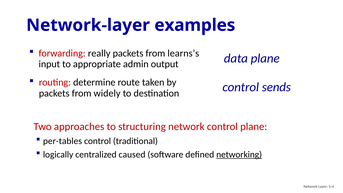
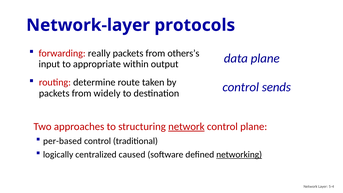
examples: examples -> protocols (195, 25)
learns’s: learns’s -> others’s (183, 53)
admin: admin -> within (136, 64)
network underline: none -> present (186, 127)
per-tables: per-tables -> per-based (62, 141)
